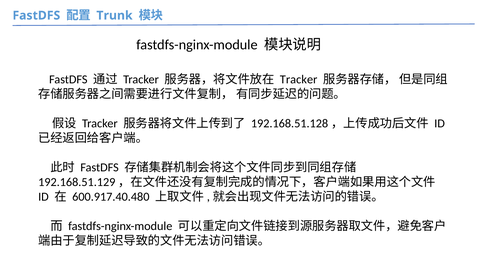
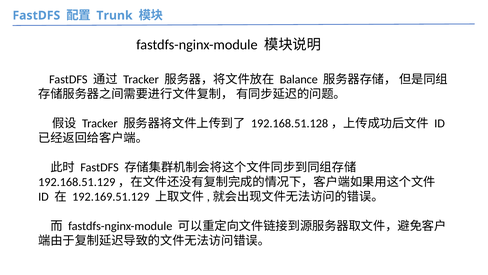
Tracker: Tracker -> Balance (299, 79)
600.917.40.480: 600.917.40.480 -> 192.169.51.129 (111, 197)
